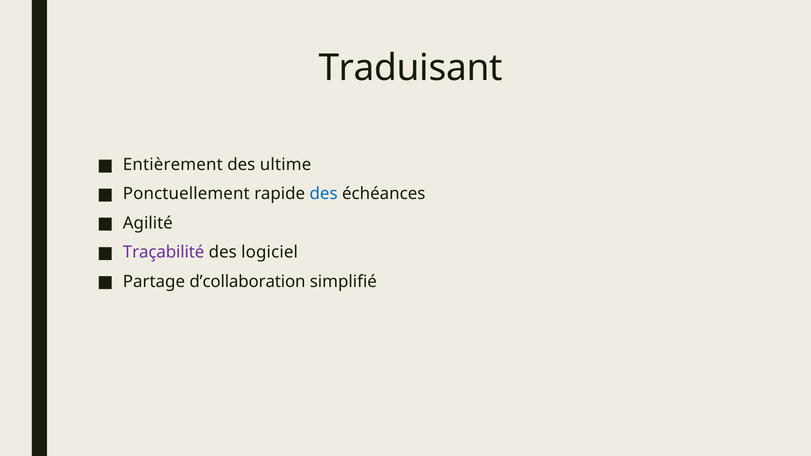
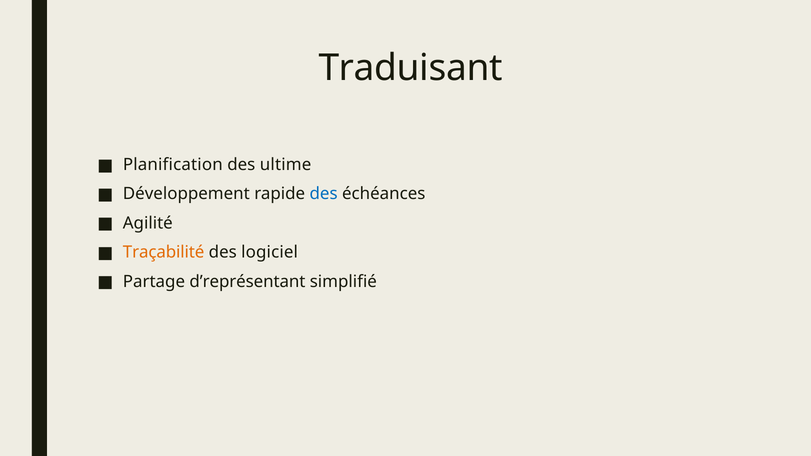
Entièrement: Entièrement -> Planification (173, 165)
Ponctuellement: Ponctuellement -> Développement (186, 194)
Traçabilité colour: purple -> orange (164, 252)
d’collaboration: d’collaboration -> d’représentant (247, 282)
